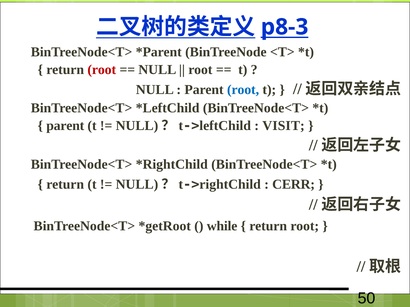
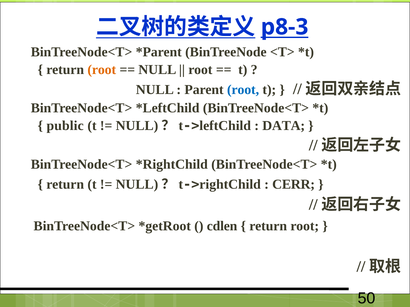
root colour: red -> orange (102, 70)
parent: parent -> public (65, 126)
VISIT: VISIT -> DATA (284, 126)
while: while -> cdlen (222, 226)
